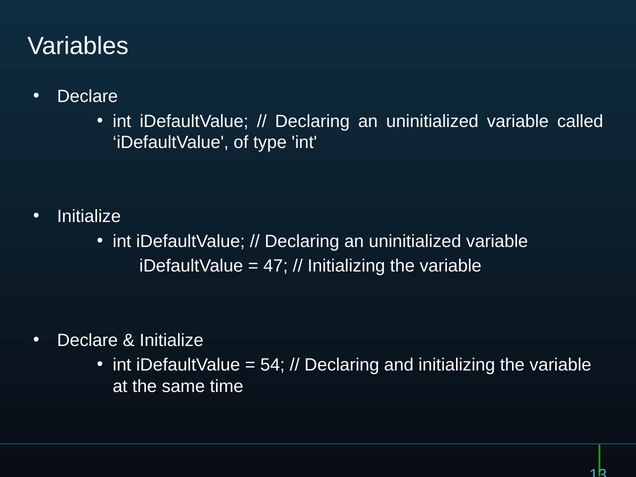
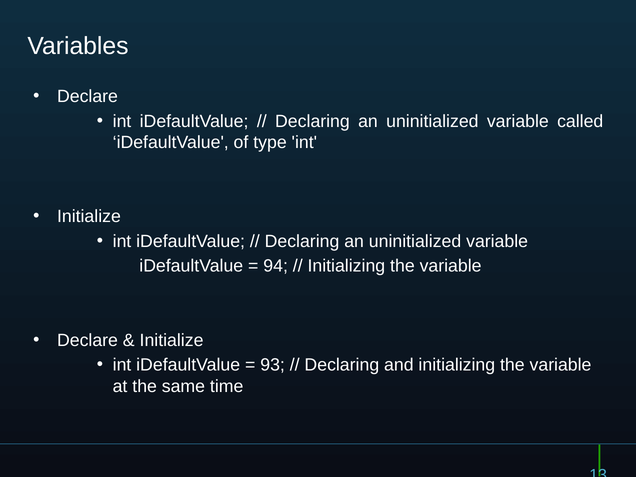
47: 47 -> 94 (276, 266)
54: 54 -> 93 (273, 365)
